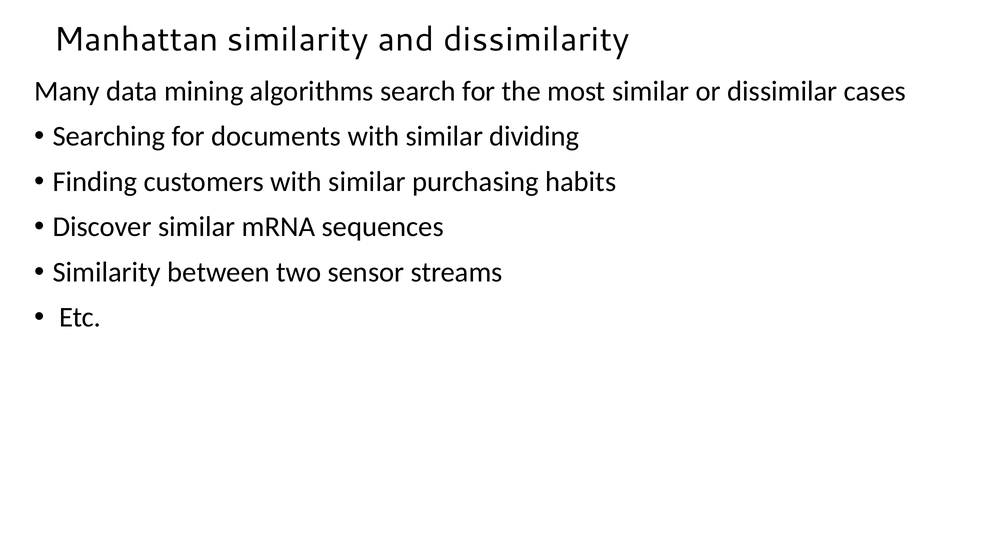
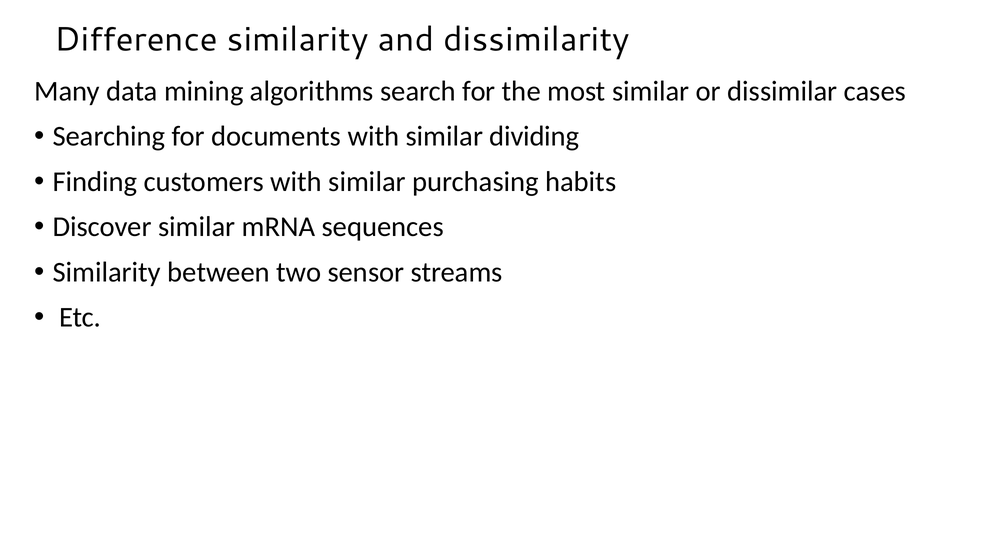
Manhattan: Manhattan -> Difference (136, 40)
